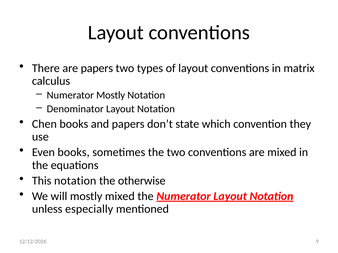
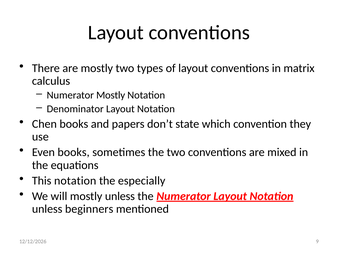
are papers: papers -> mostly (97, 68)
otherwise: otherwise -> especially (142, 181)
mostly mixed: mixed -> unless (120, 196)
especially: especially -> beginners (89, 209)
